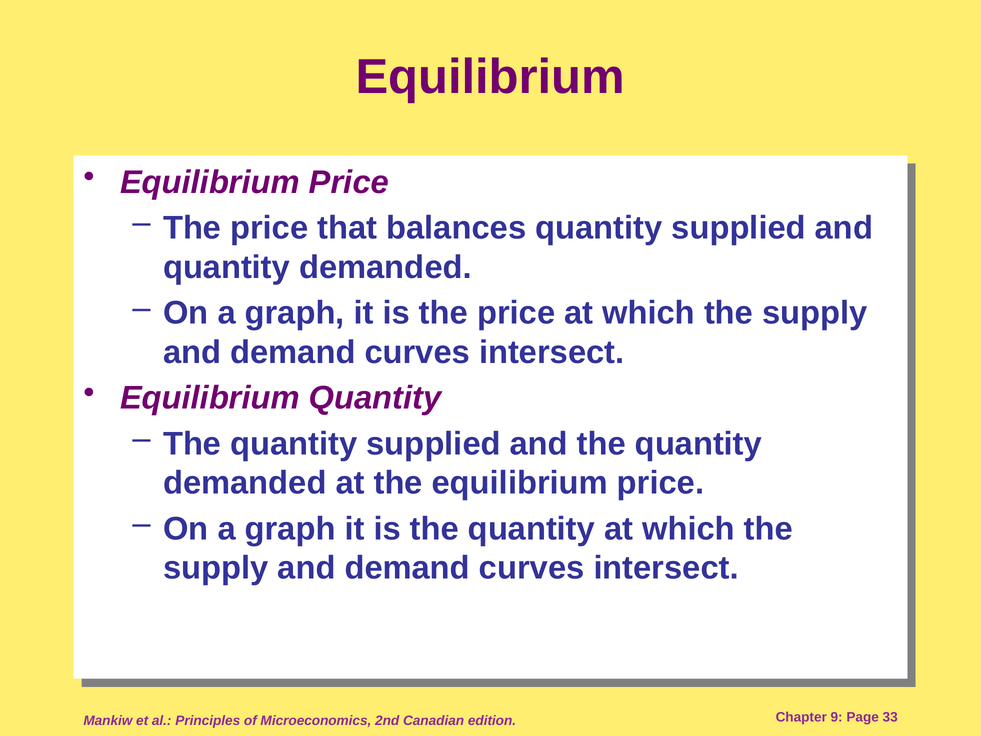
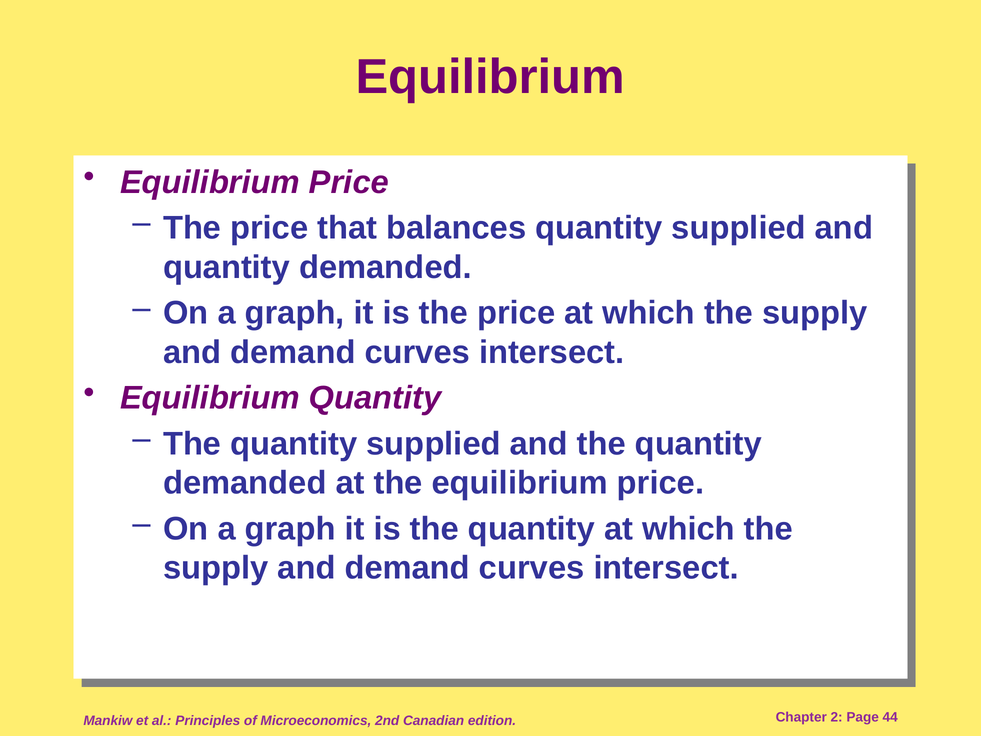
9: 9 -> 2 (837, 717)
33: 33 -> 44 (890, 717)
